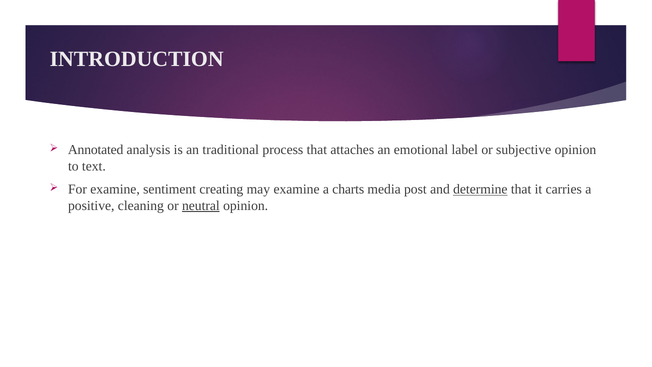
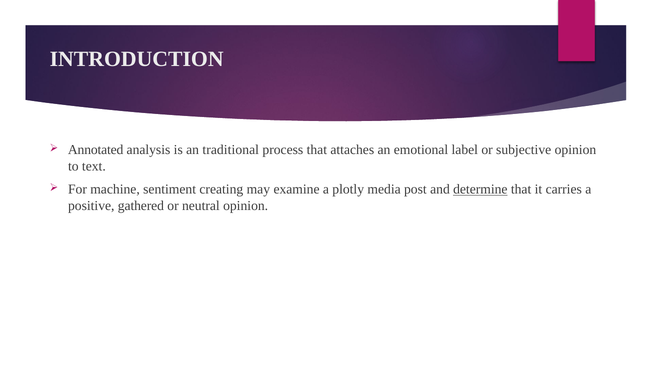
For examine: examine -> machine (115, 189)
charts: charts -> plotly (348, 189)
cleaning: cleaning -> gathered (141, 206)
neutral underline: present -> none (201, 206)
